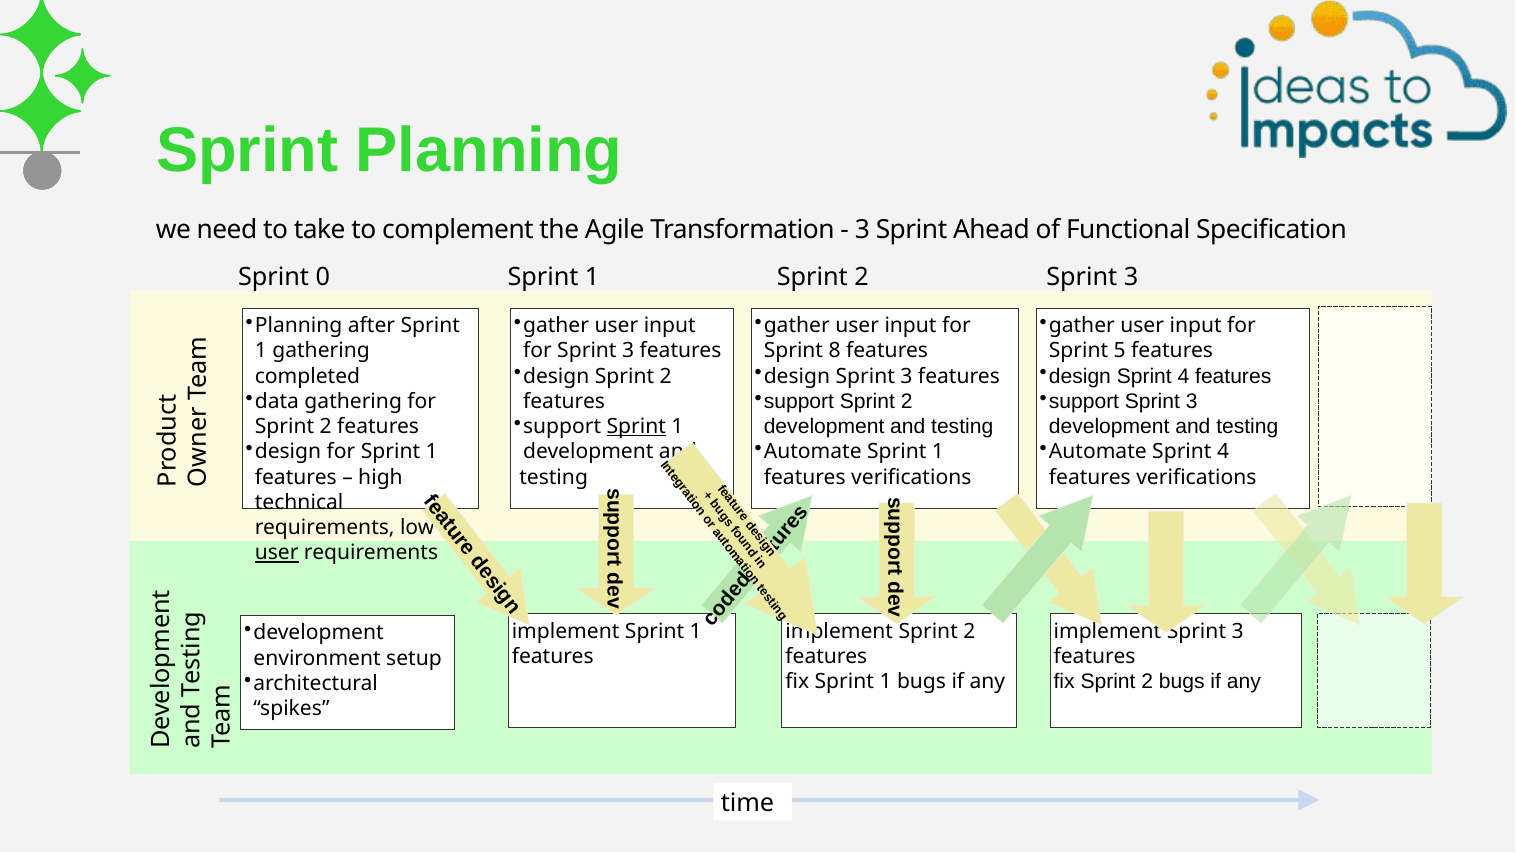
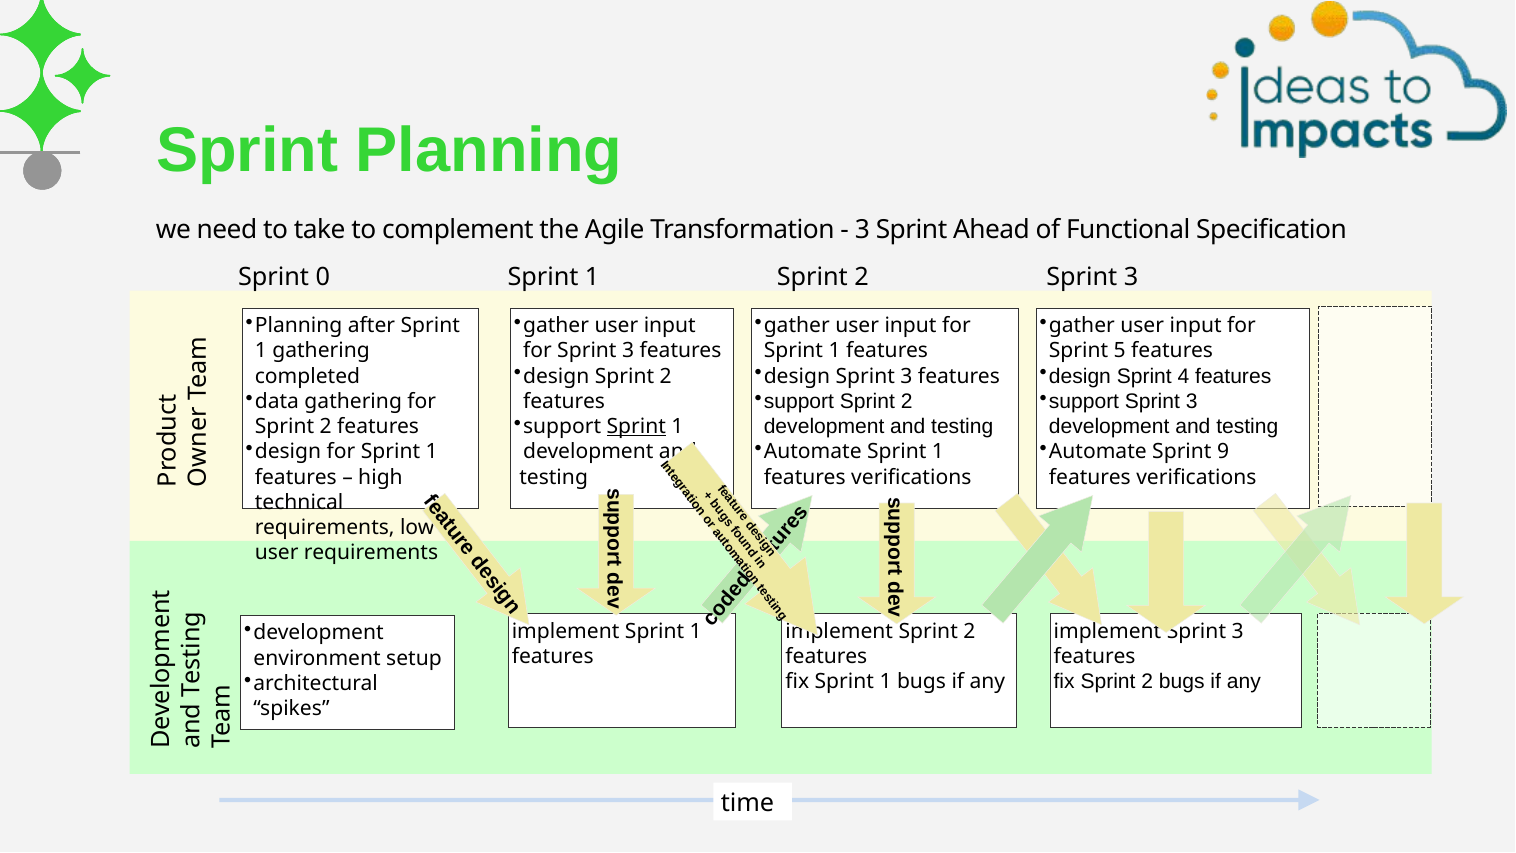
8: 8 -> 1 (835, 351)
Automate Sprint 4: 4 -> 9 (1223, 452)
user underline: present -> none (277, 553)
